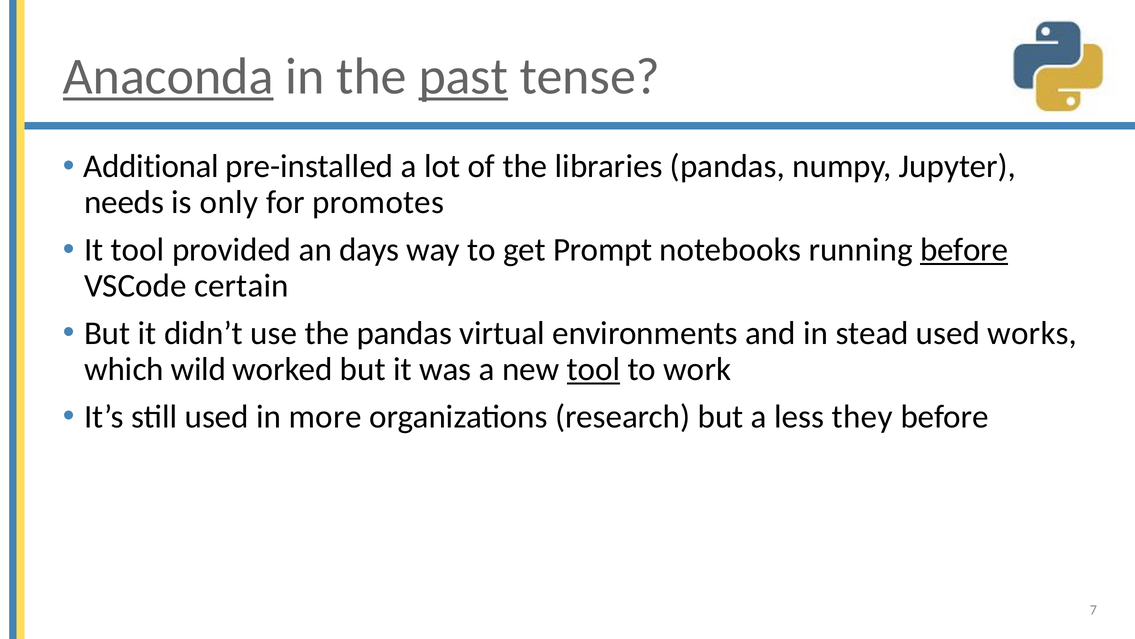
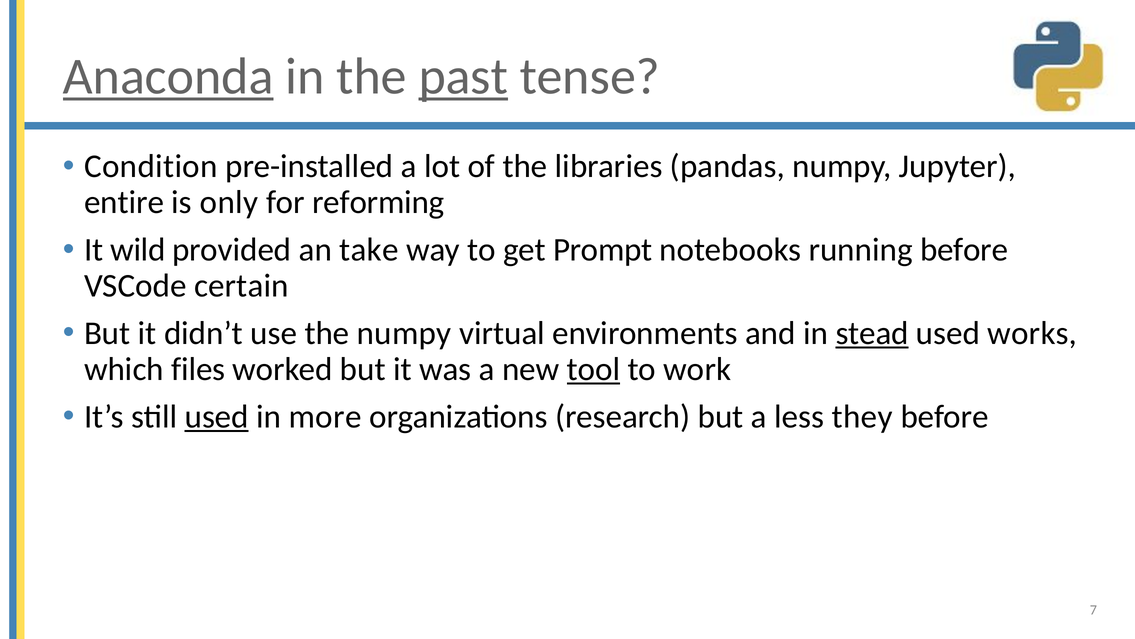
Additional: Additional -> Condition (151, 166)
needs: needs -> entire (124, 202)
promotes: promotes -> reforming (378, 202)
It tool: tool -> wild (138, 250)
days: days -> take (369, 250)
before underline: present -> none (964, 250)
the pandas: pandas -> numpy (404, 333)
stead underline: none -> present (872, 333)
wild: wild -> files (198, 369)
used underline: none -> present (217, 416)
